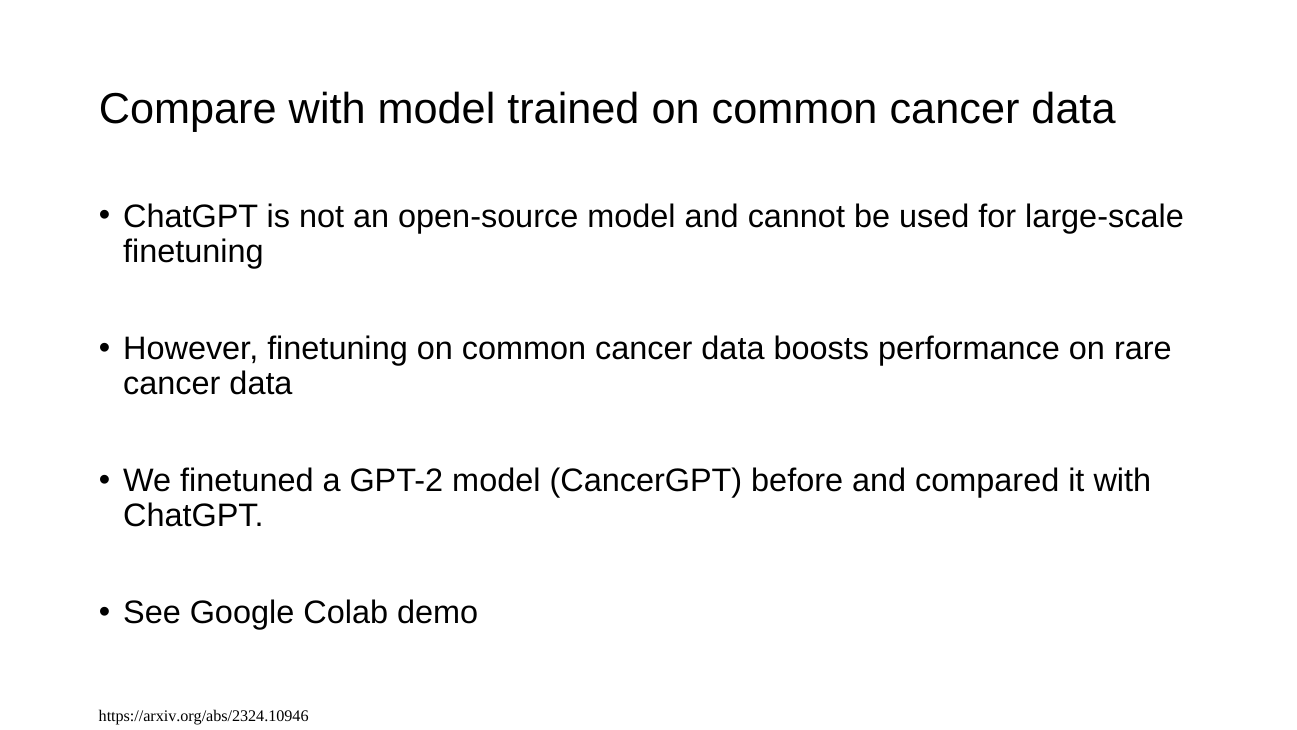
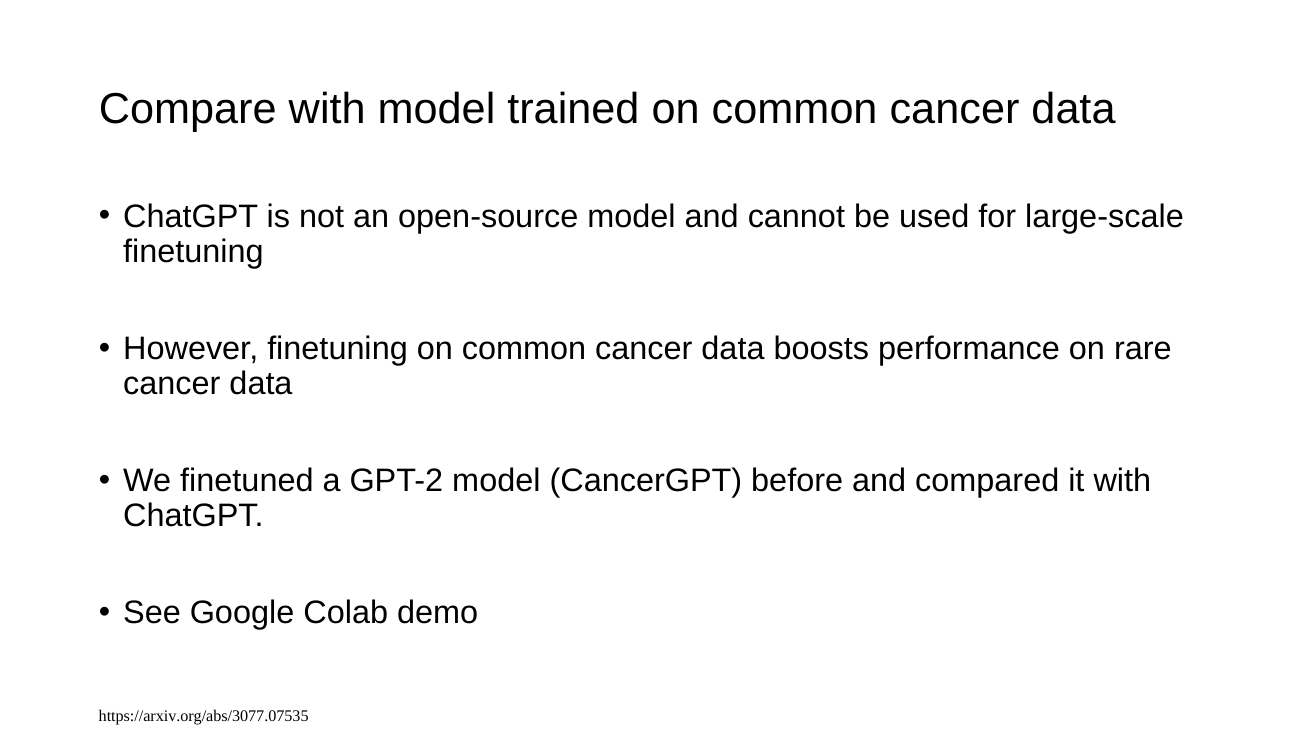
https://arxiv.org/abs/2324.10946: https://arxiv.org/abs/2324.10946 -> https://arxiv.org/abs/3077.07535 (204, 716)
